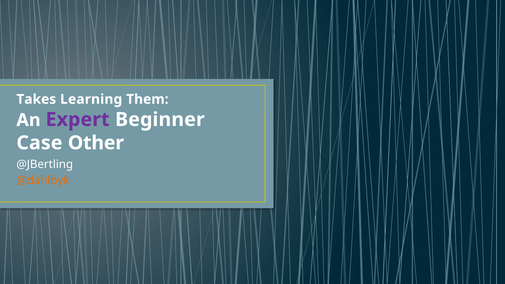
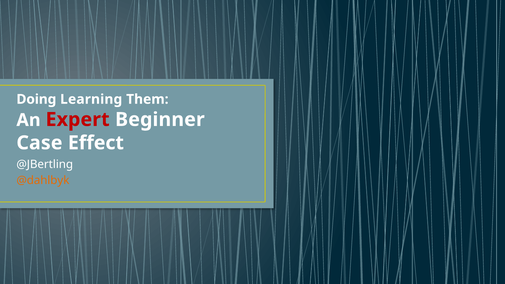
Takes: Takes -> Doing (36, 99)
Expert colour: purple -> red (78, 120)
Other: Other -> Effect (96, 143)
